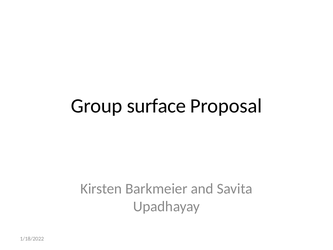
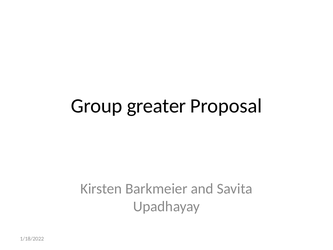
surface: surface -> greater (156, 106)
